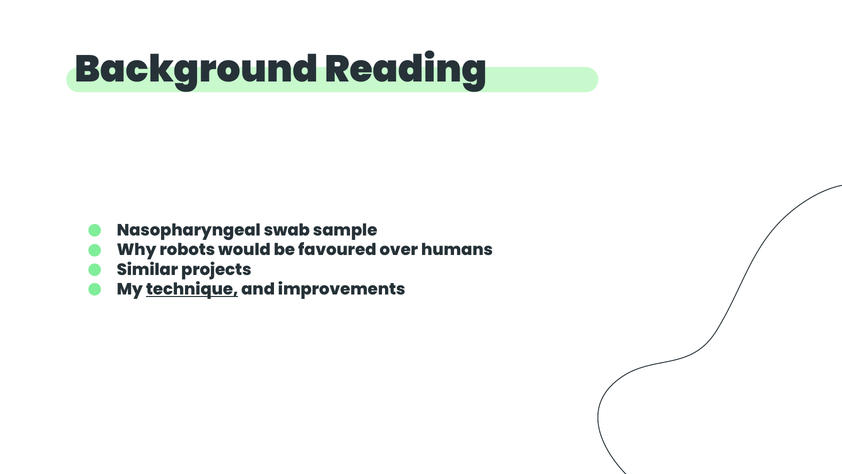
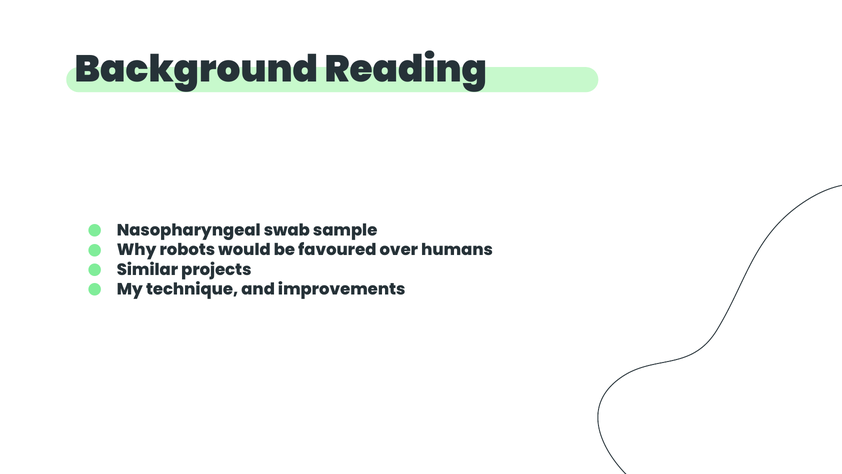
technique underline: present -> none (192, 289)
